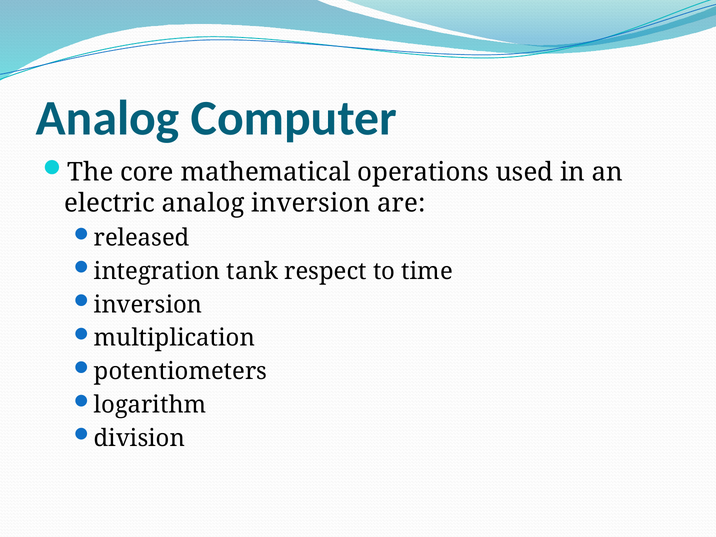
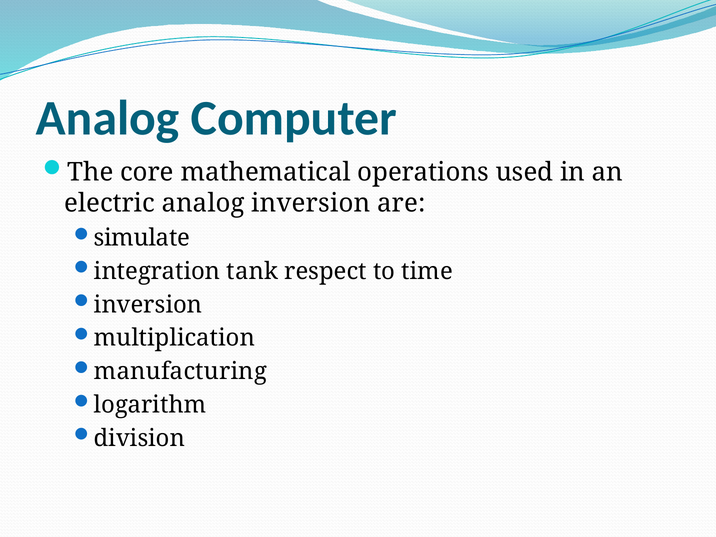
released: released -> simulate (142, 238)
potentiometers: potentiometers -> manufacturing (180, 371)
